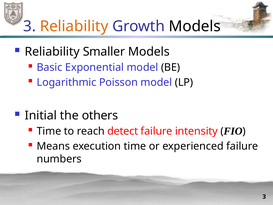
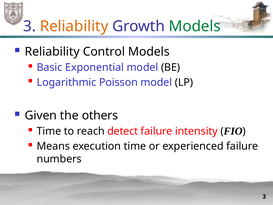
Models colour: black -> green (195, 26)
Smaller: Smaller -> Control (104, 52)
Initial: Initial -> Given (41, 115)
